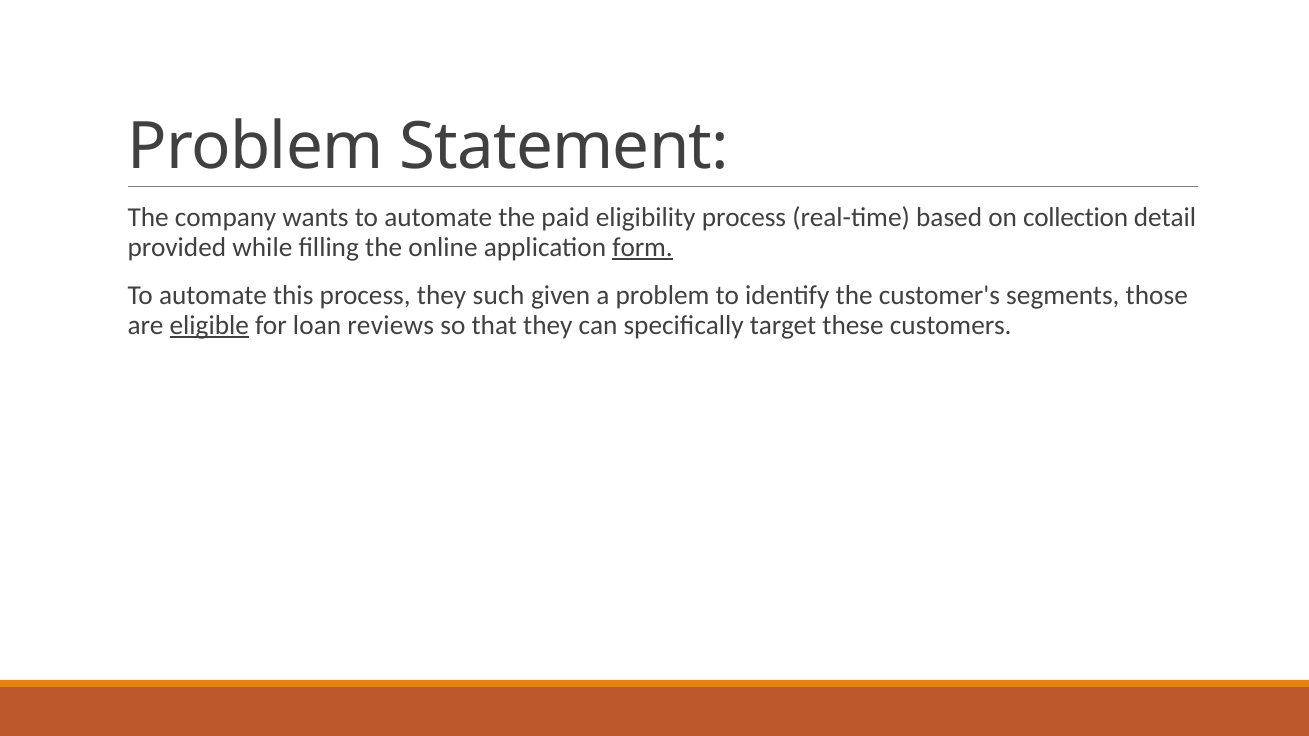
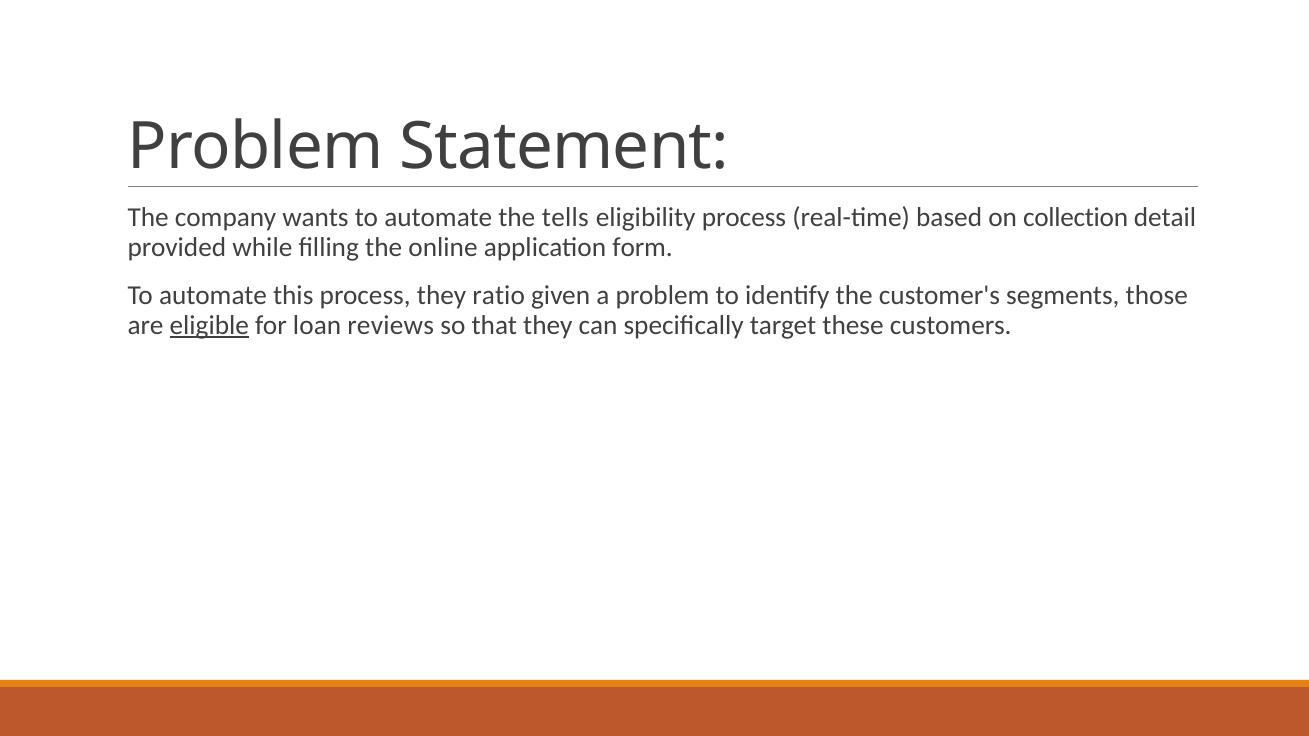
paid: paid -> tells (565, 218)
form underline: present -> none (643, 247)
such: such -> ratio (499, 296)
